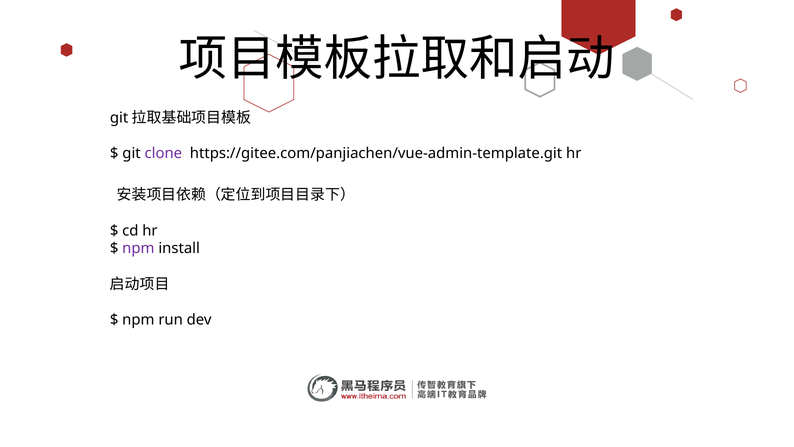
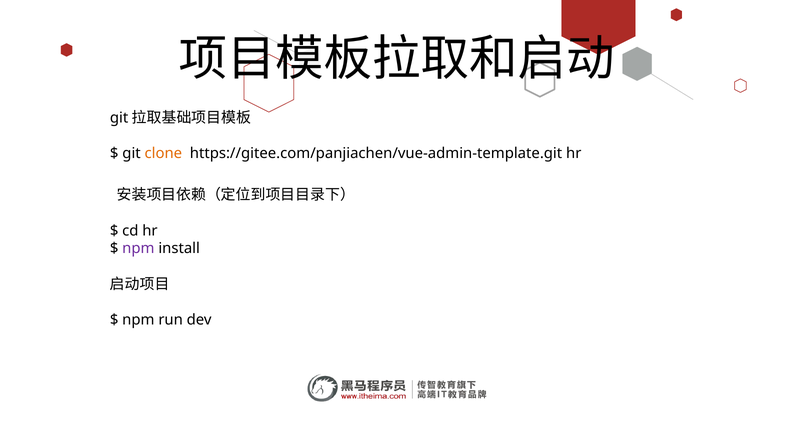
clone colour: purple -> orange (163, 153)
